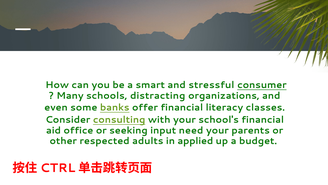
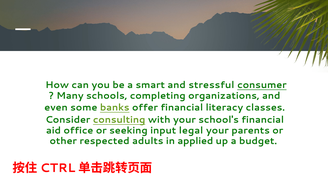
distracting: distracting -> completing (158, 96)
need: need -> legal (191, 130)
